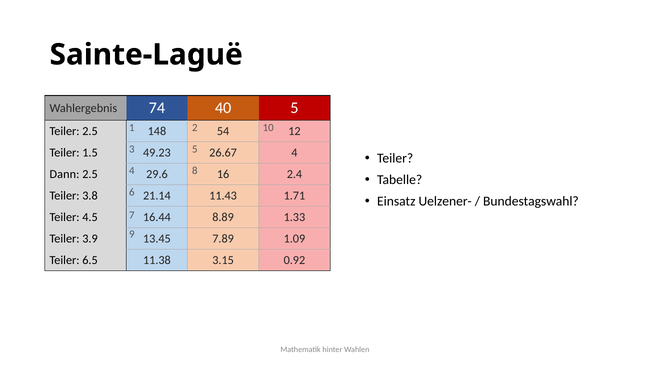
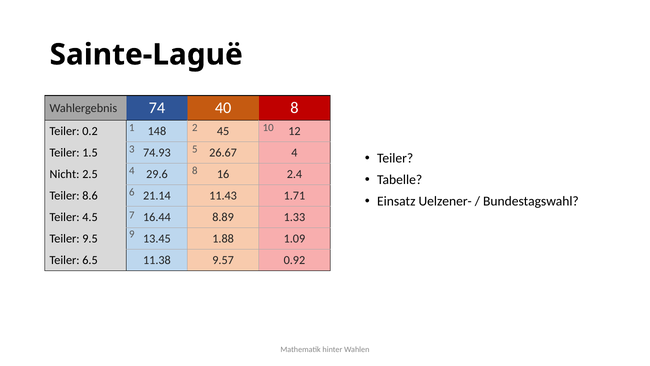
40 5: 5 -> 8 (294, 108)
Teiler 2.5: 2.5 -> 0.2 (90, 131)
54: 54 -> 45 (223, 131)
49.23: 49.23 -> 74.93 (157, 153)
Dann: Dann -> Nicht (65, 174)
3.8: 3.8 -> 8.6 (90, 195)
3.9: 3.9 -> 9.5 (90, 238)
7.89: 7.89 -> 1.88 (223, 239)
3.15: 3.15 -> 9.57 (223, 260)
